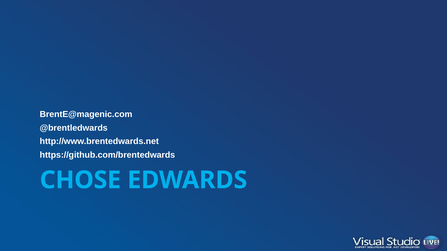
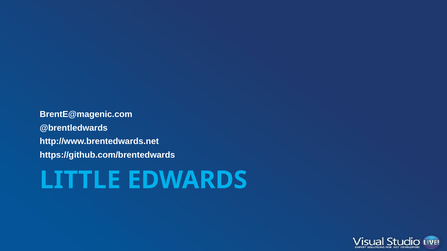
CHOSE: CHOSE -> LITTLE (80, 180)
